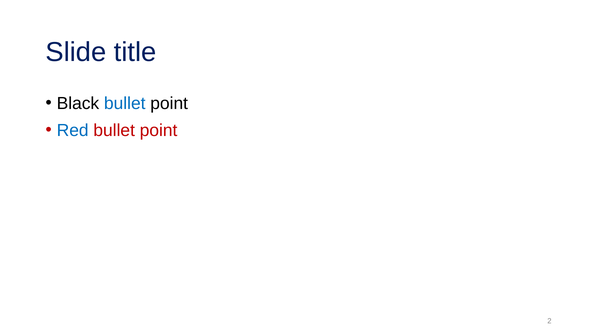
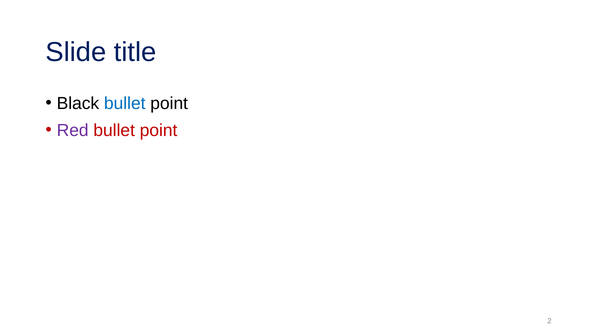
Red colour: blue -> purple (73, 130)
